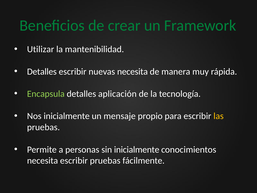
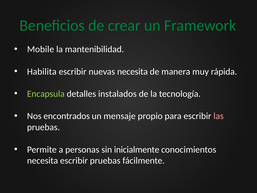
Utilizar: Utilizar -> Mobile (41, 49)
Detalles: Detalles -> Habilita (42, 71)
aplicación: aplicación -> instalados (117, 94)
Nos inicialmente: inicialmente -> encontrados (67, 116)
las colour: yellow -> pink (219, 116)
